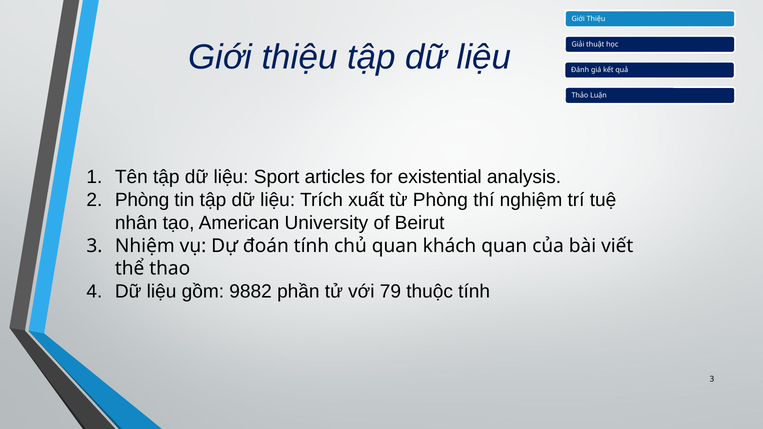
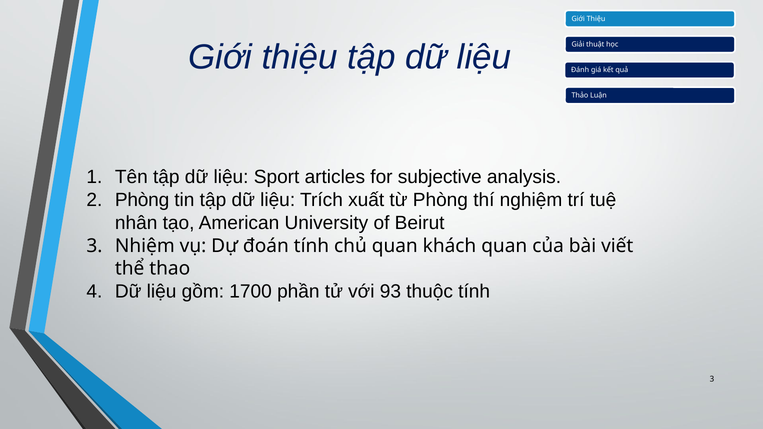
existential: existential -> subjective (440, 177)
9882: 9882 -> 1700 (251, 292)
79: 79 -> 93 (390, 292)
